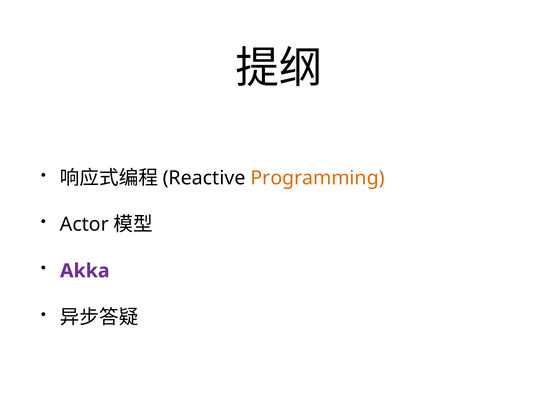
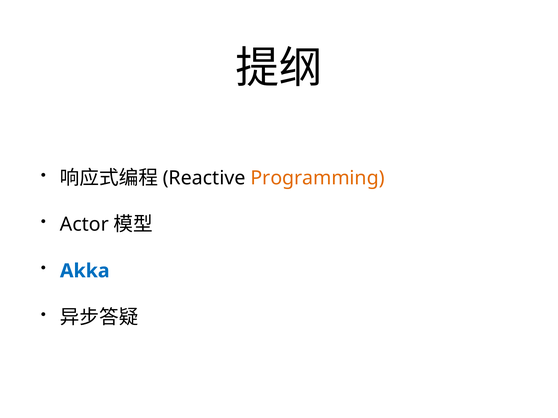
Akka colour: purple -> blue (85, 271)
